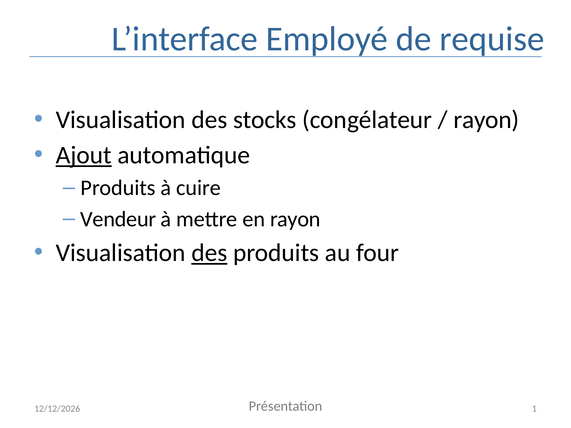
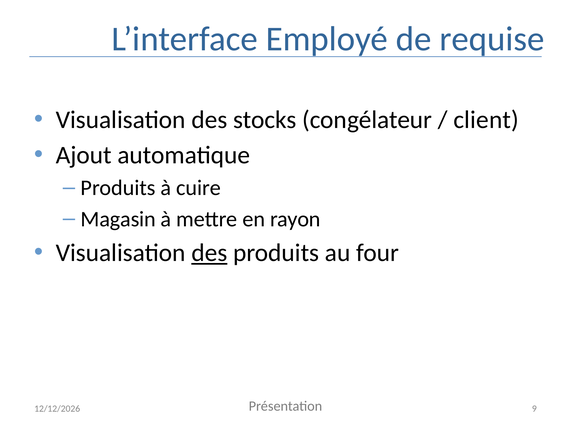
rayon: rayon -> client (486, 120)
Ajout underline: present -> none (84, 155)
Vendeur: Vendeur -> Magasin (118, 219)
1: 1 -> 9 (534, 409)
